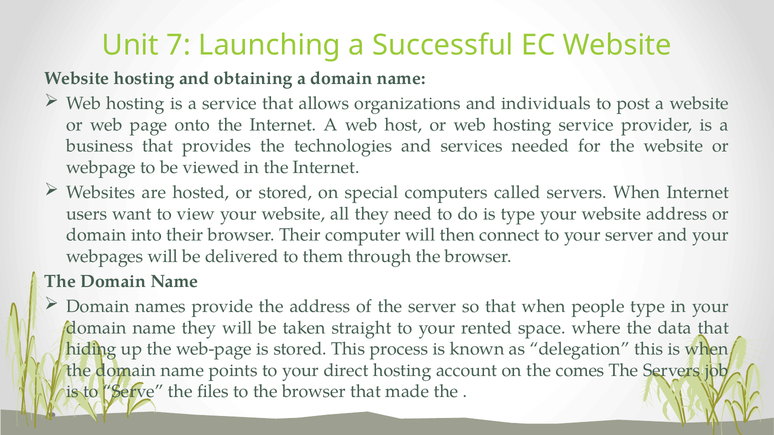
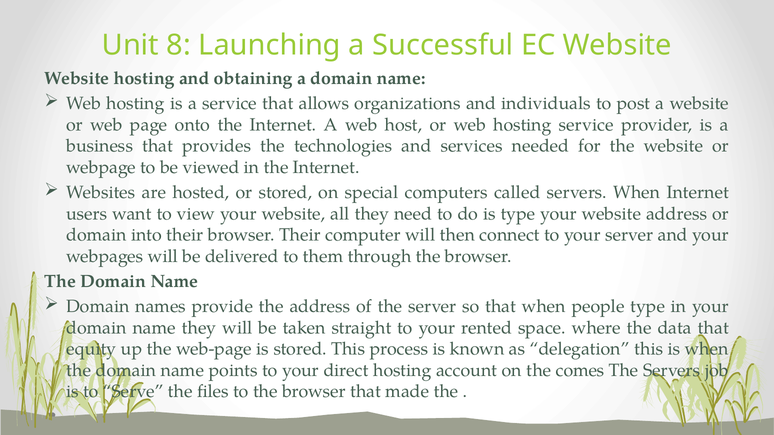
7: 7 -> 8 (179, 45)
hiding: hiding -> equity (91, 349)
